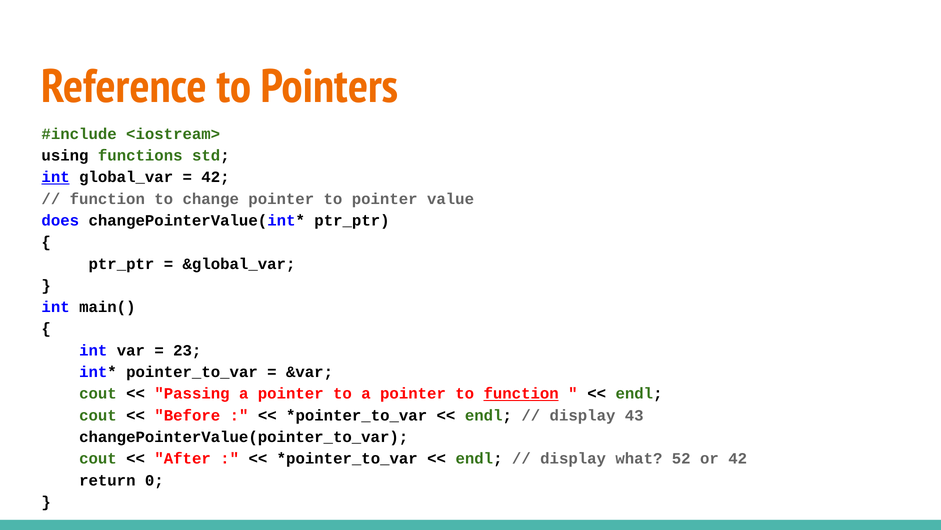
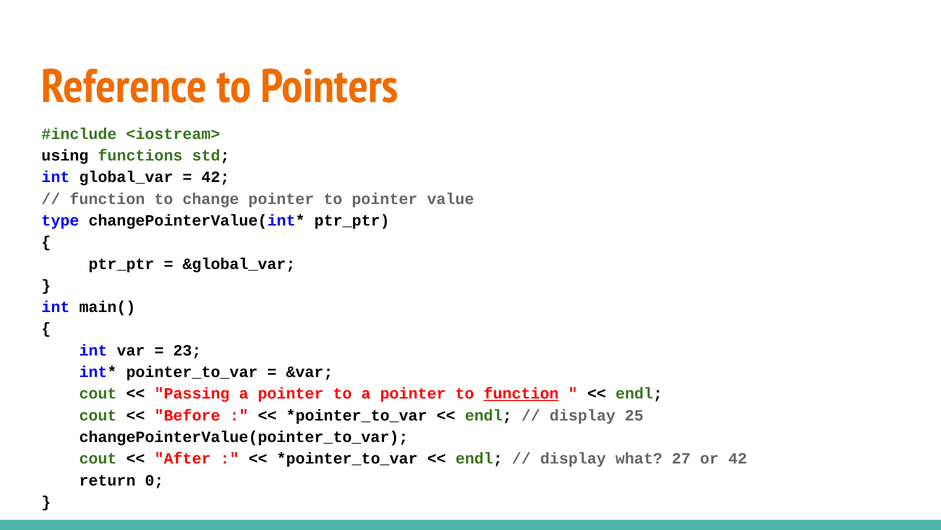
int underline: present -> none (56, 177)
does: does -> type (60, 220)
43: 43 -> 25 (634, 415)
52: 52 -> 27 (681, 458)
